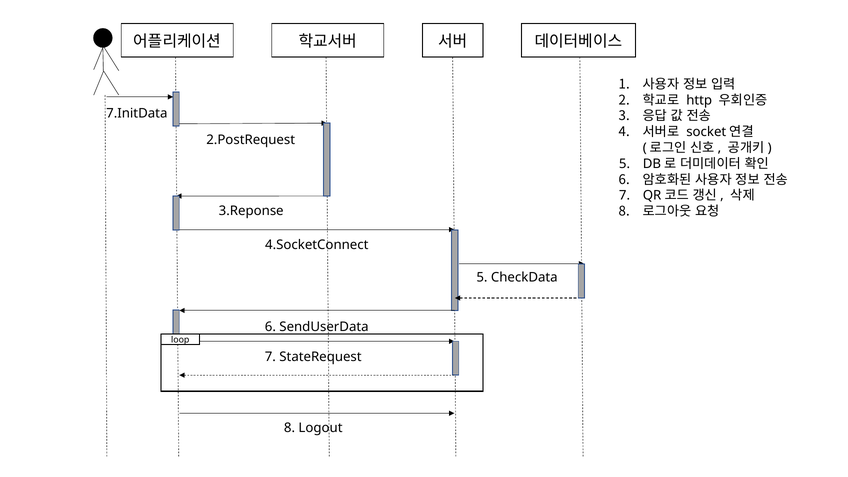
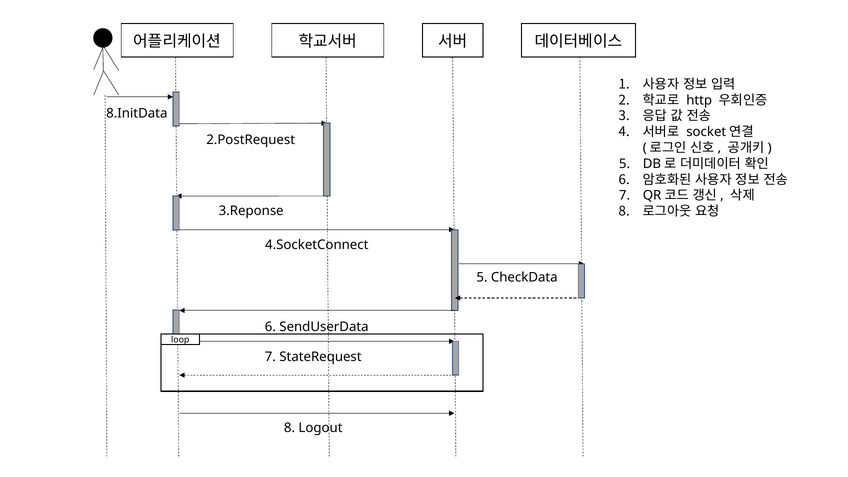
7.InitData: 7.InitData -> 8.InitData (137, 114)
